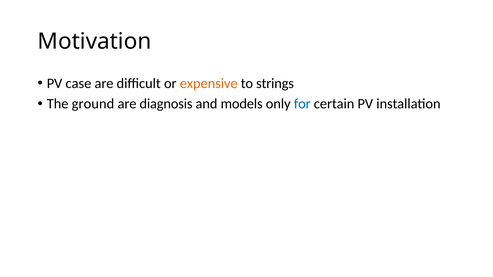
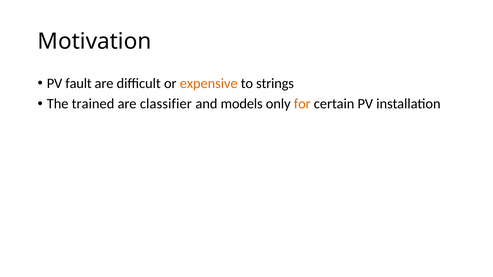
case: case -> fault (79, 83)
ground: ground -> trained (93, 104)
diagnosis: diagnosis -> classifier (166, 104)
for colour: blue -> orange (302, 104)
